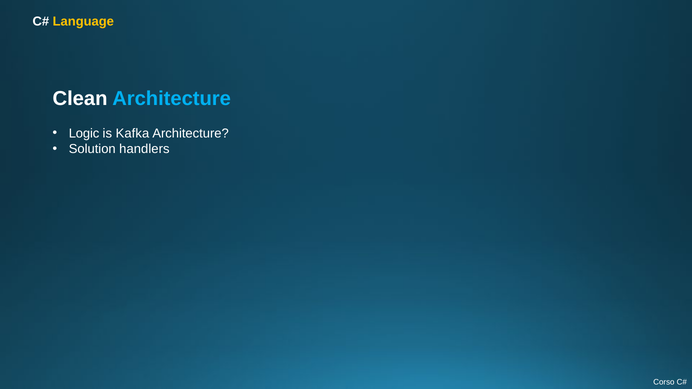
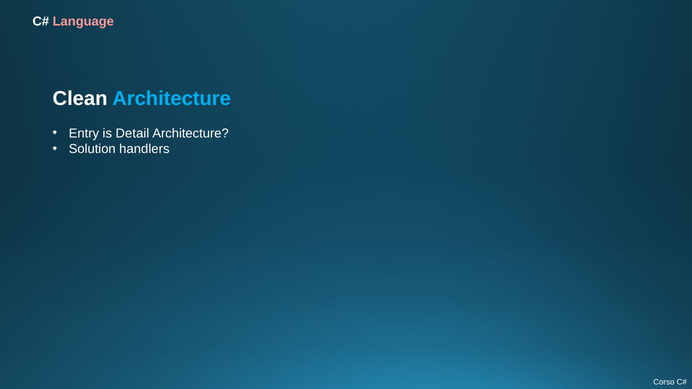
Language colour: yellow -> pink (83, 21)
Logic: Logic -> Entry (84, 133)
Kafka: Kafka -> Detail (132, 133)
